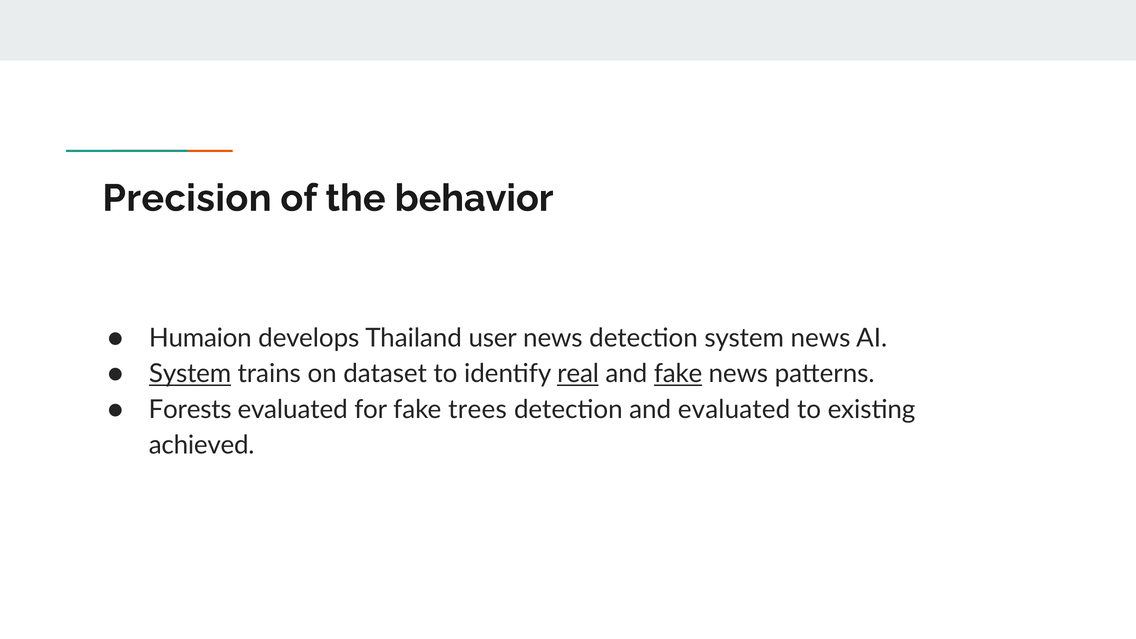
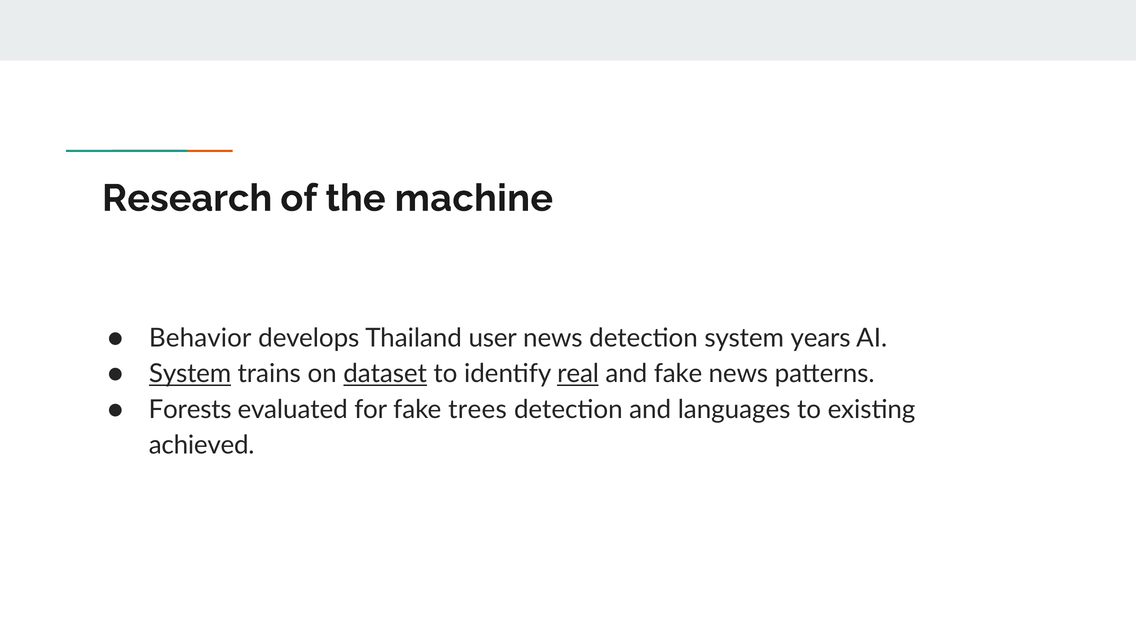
Precision: Precision -> Research (187, 198)
behavior: behavior -> machine (474, 198)
Humaion: Humaion -> Behavior (200, 338)
system news: news -> years (821, 338)
dataset underline: none -> present (385, 374)
fake underline: present -> none (678, 374)
and evaluated: evaluated -> languages (734, 410)
